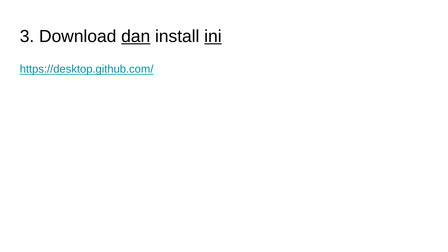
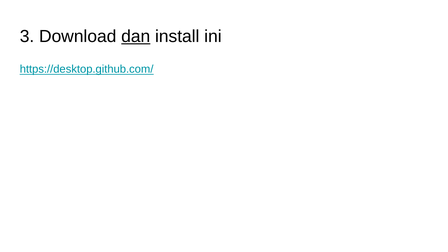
ini underline: present -> none (213, 36)
